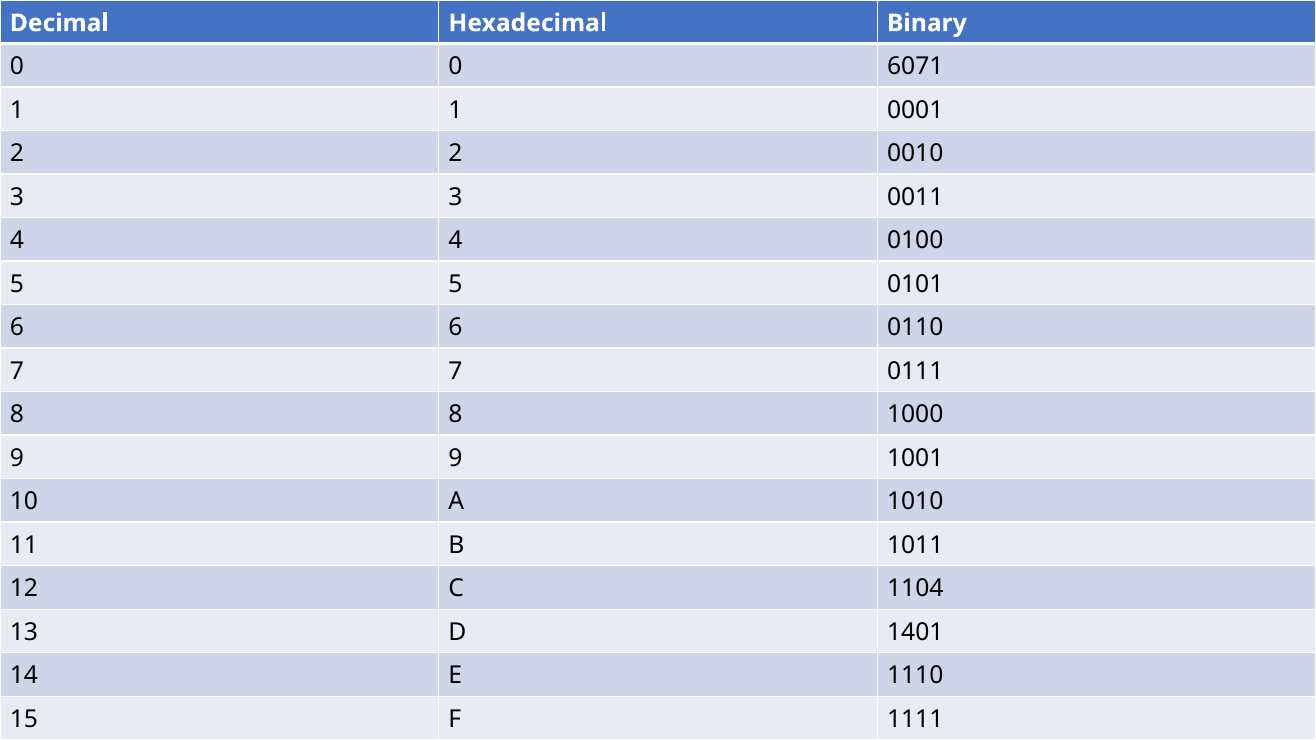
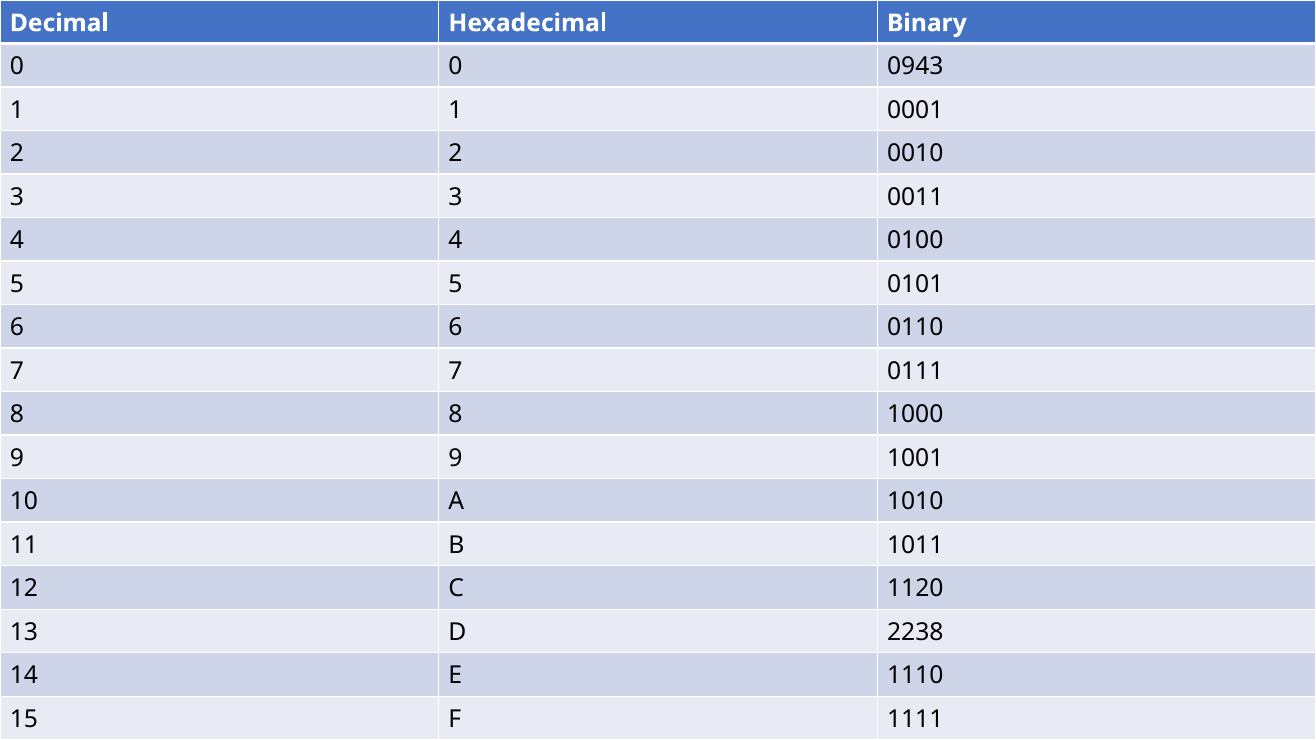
6071: 6071 -> 0943 (915, 67)
1104: 1104 -> 1120 (915, 589)
1401: 1401 -> 2238 (915, 632)
